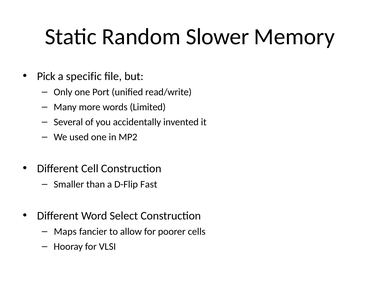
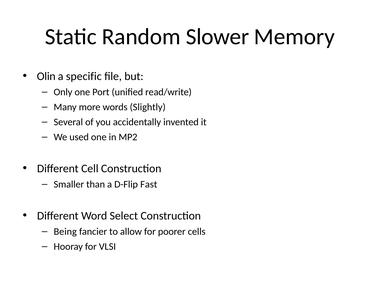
Pick: Pick -> Olin (46, 76)
Limited: Limited -> Slightly (148, 107)
Maps: Maps -> Being (65, 232)
